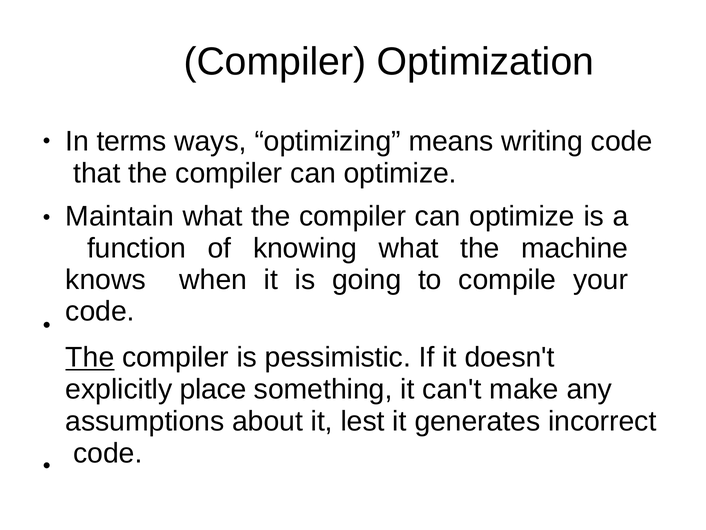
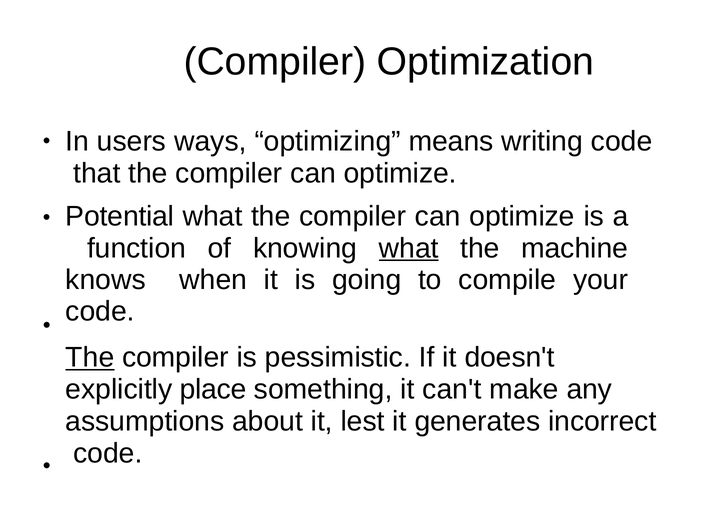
terms: terms -> users (132, 141)
Maintain: Maintain -> Potential (120, 216)
what underline: none -> present (409, 248)
